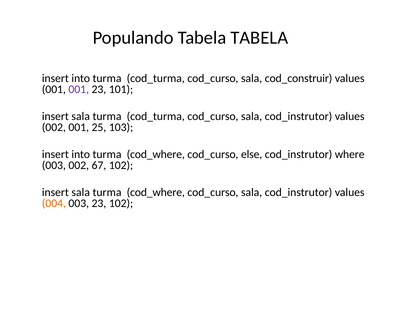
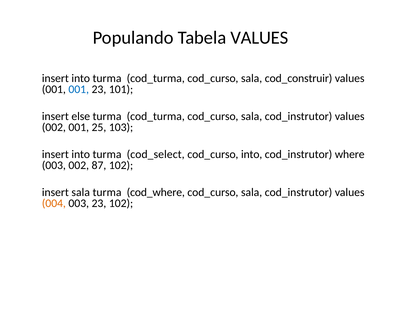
Tabela TABELA: TABELA -> VALUES (259, 38)
001 colour: purple -> blue (79, 89)
sala: sala -> else (81, 116)
into turma cod_where: cod_where -> cod_select (156, 154)
cod_curso else: else -> into (252, 154)
67: 67 -> 87 (99, 165)
